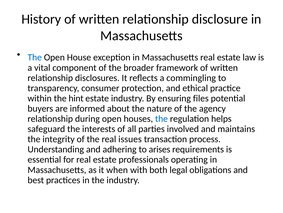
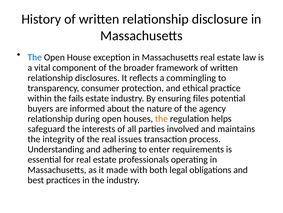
hint: hint -> fails (76, 98)
the colour: blue -> orange (161, 118)
arises: arises -> enter (159, 149)
when: when -> made (117, 169)
